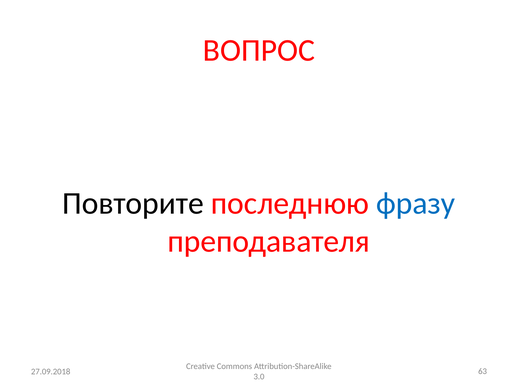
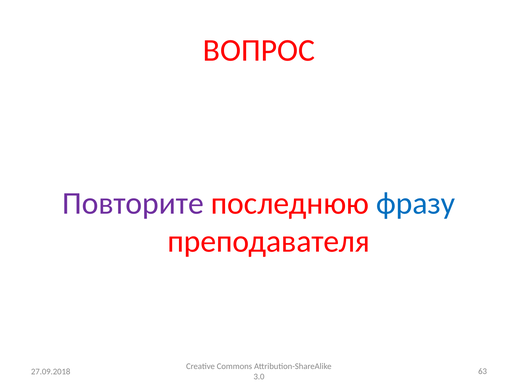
Повторите colour: black -> purple (133, 203)
